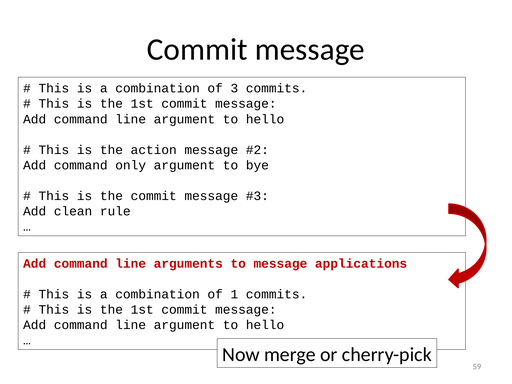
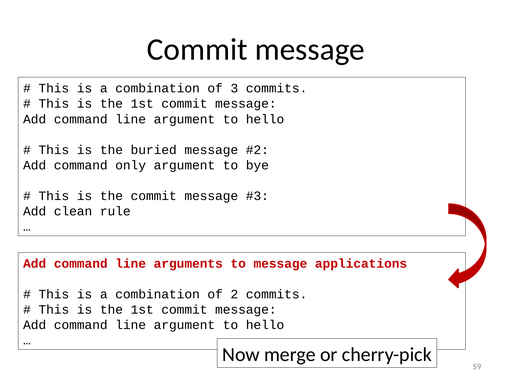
action: action -> buried (154, 150)
1: 1 -> 2 (234, 294)
